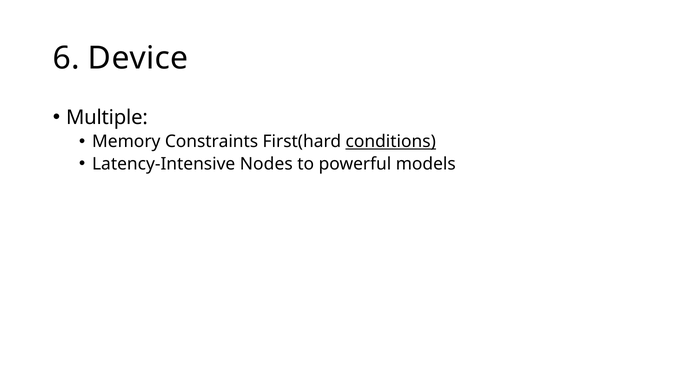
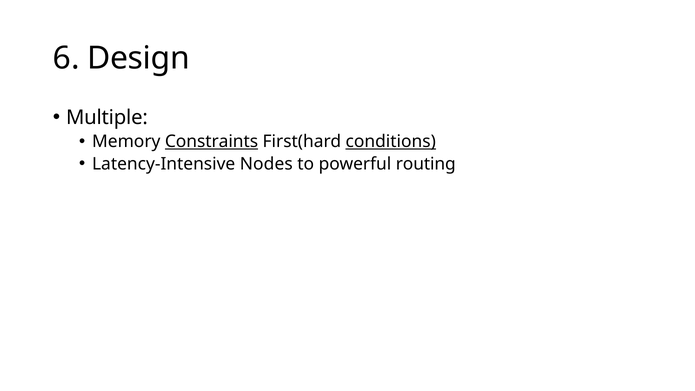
Device: Device -> Design (139, 58)
Constraints underline: none -> present (212, 141)
models: models -> routing (426, 164)
